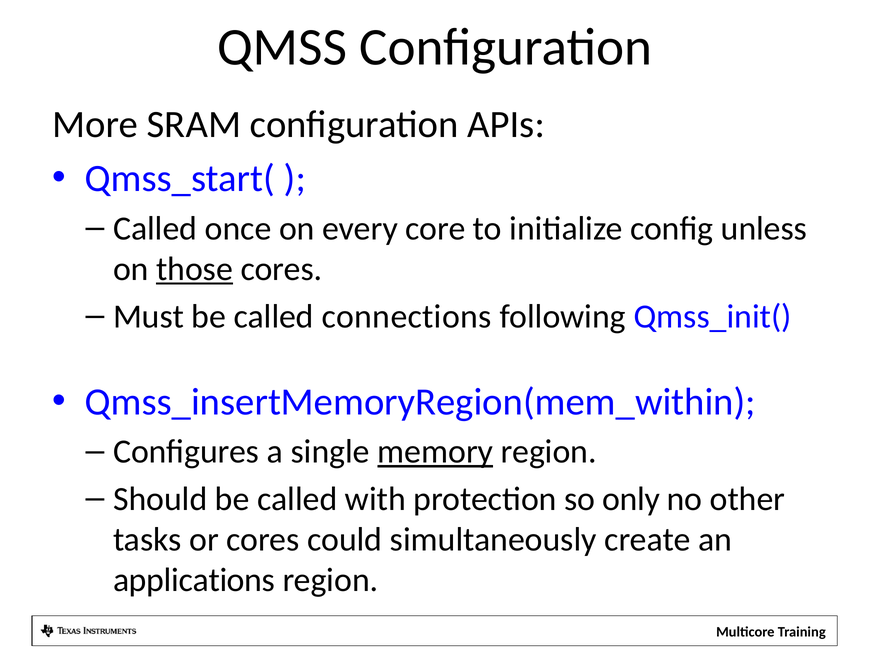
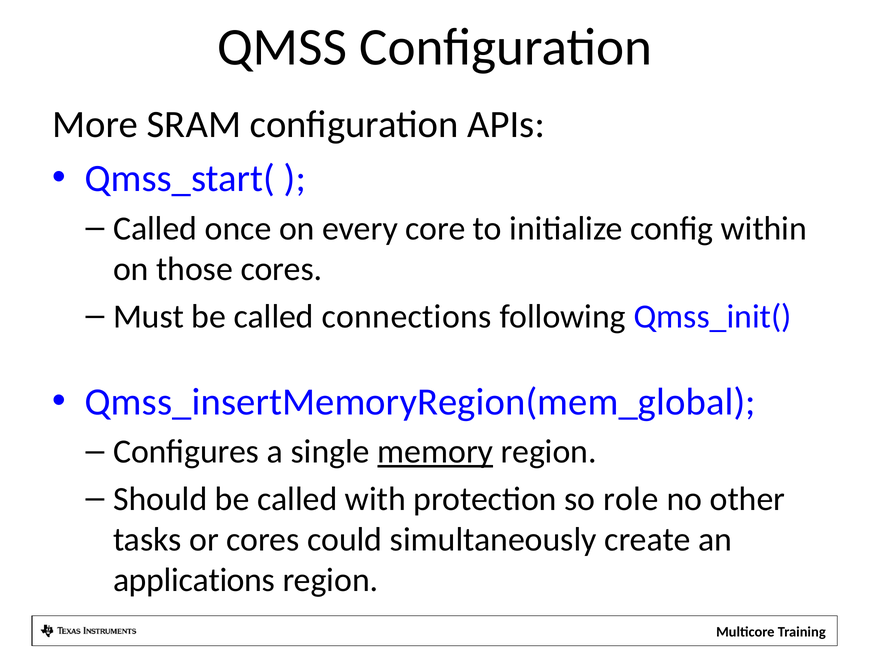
unless: unless -> within (764, 229)
those underline: present -> none (195, 269)
Qmss_insertMemoryRegion(mem_within: Qmss_insertMemoryRegion(mem_within -> Qmss_insertMemoryRegion(mem_global (420, 402)
only: only -> role (631, 499)
